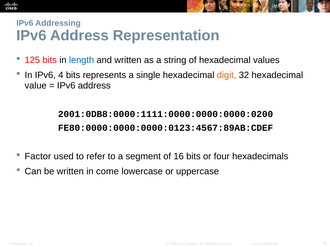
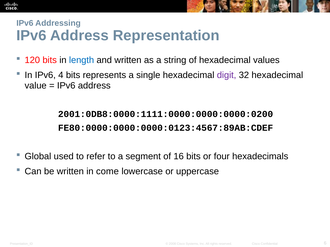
125: 125 -> 120 (32, 60)
digit colour: orange -> purple (227, 75)
Factor: Factor -> Global (38, 157)
